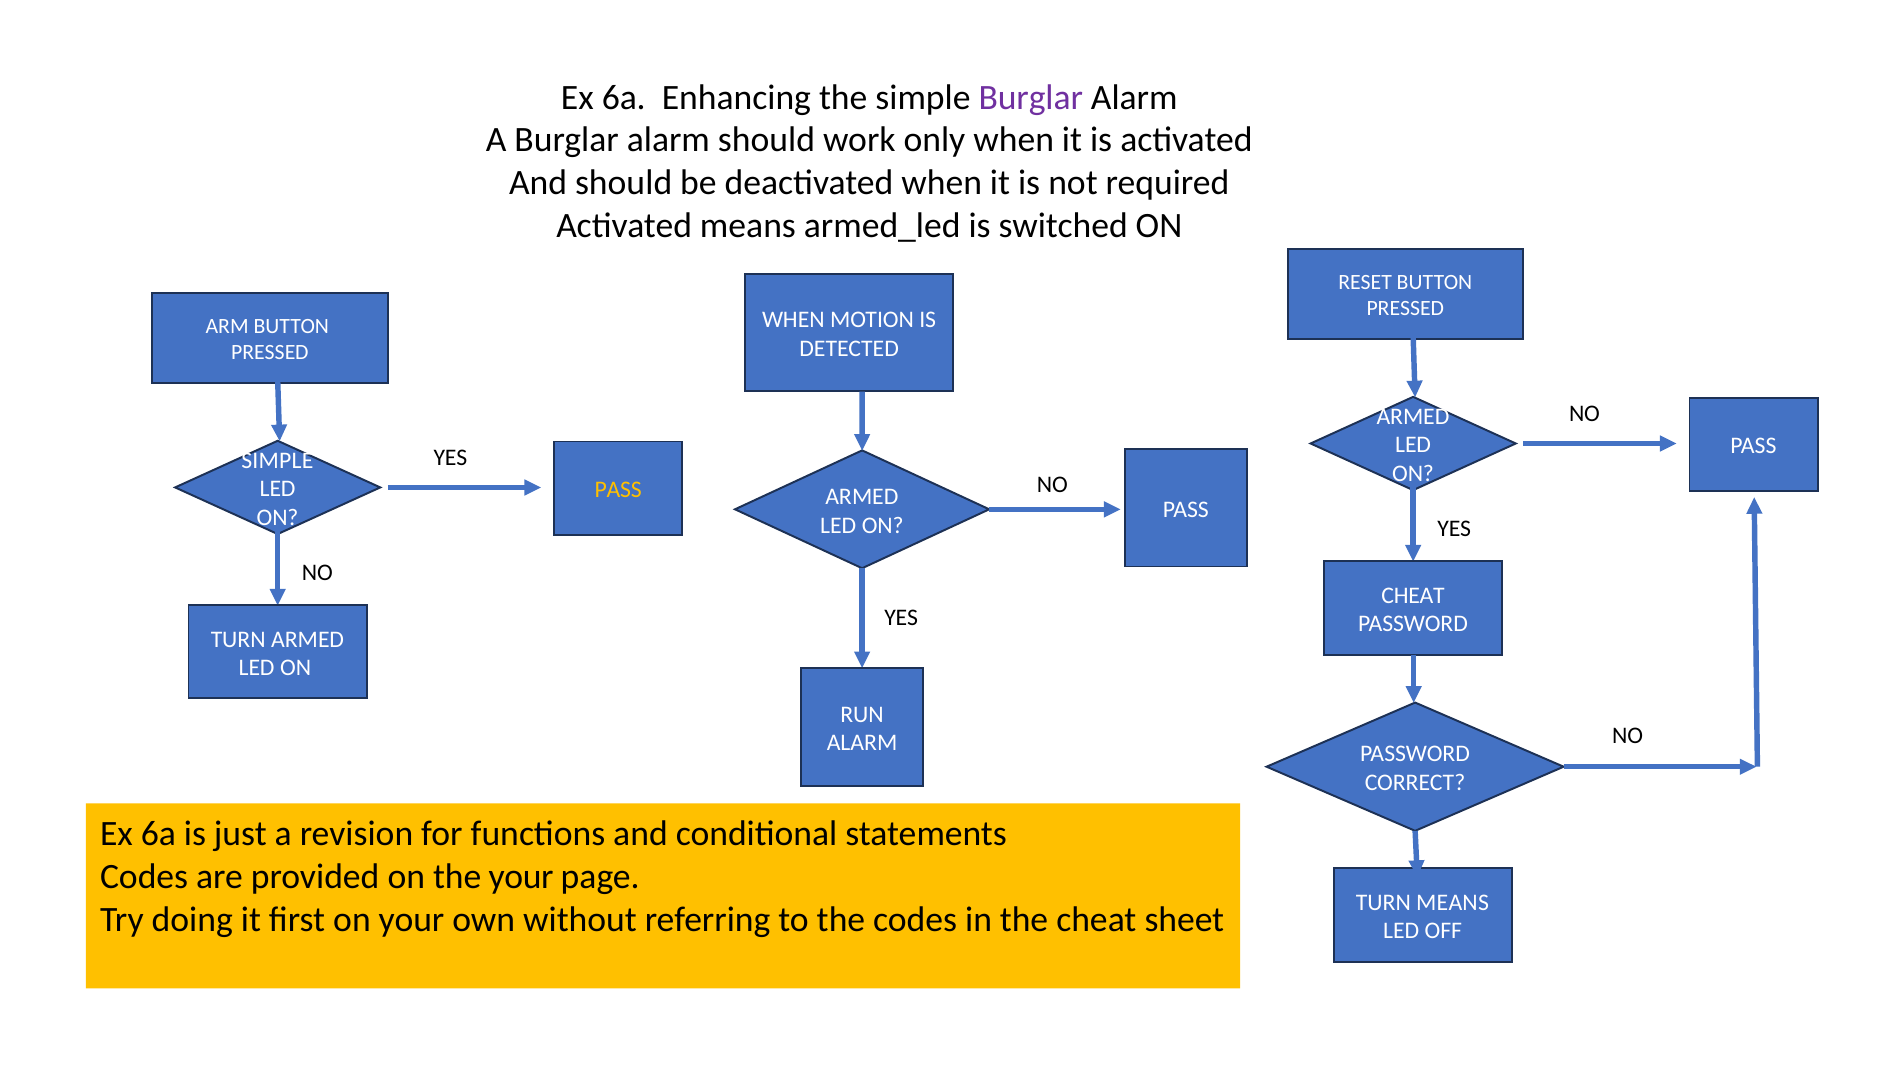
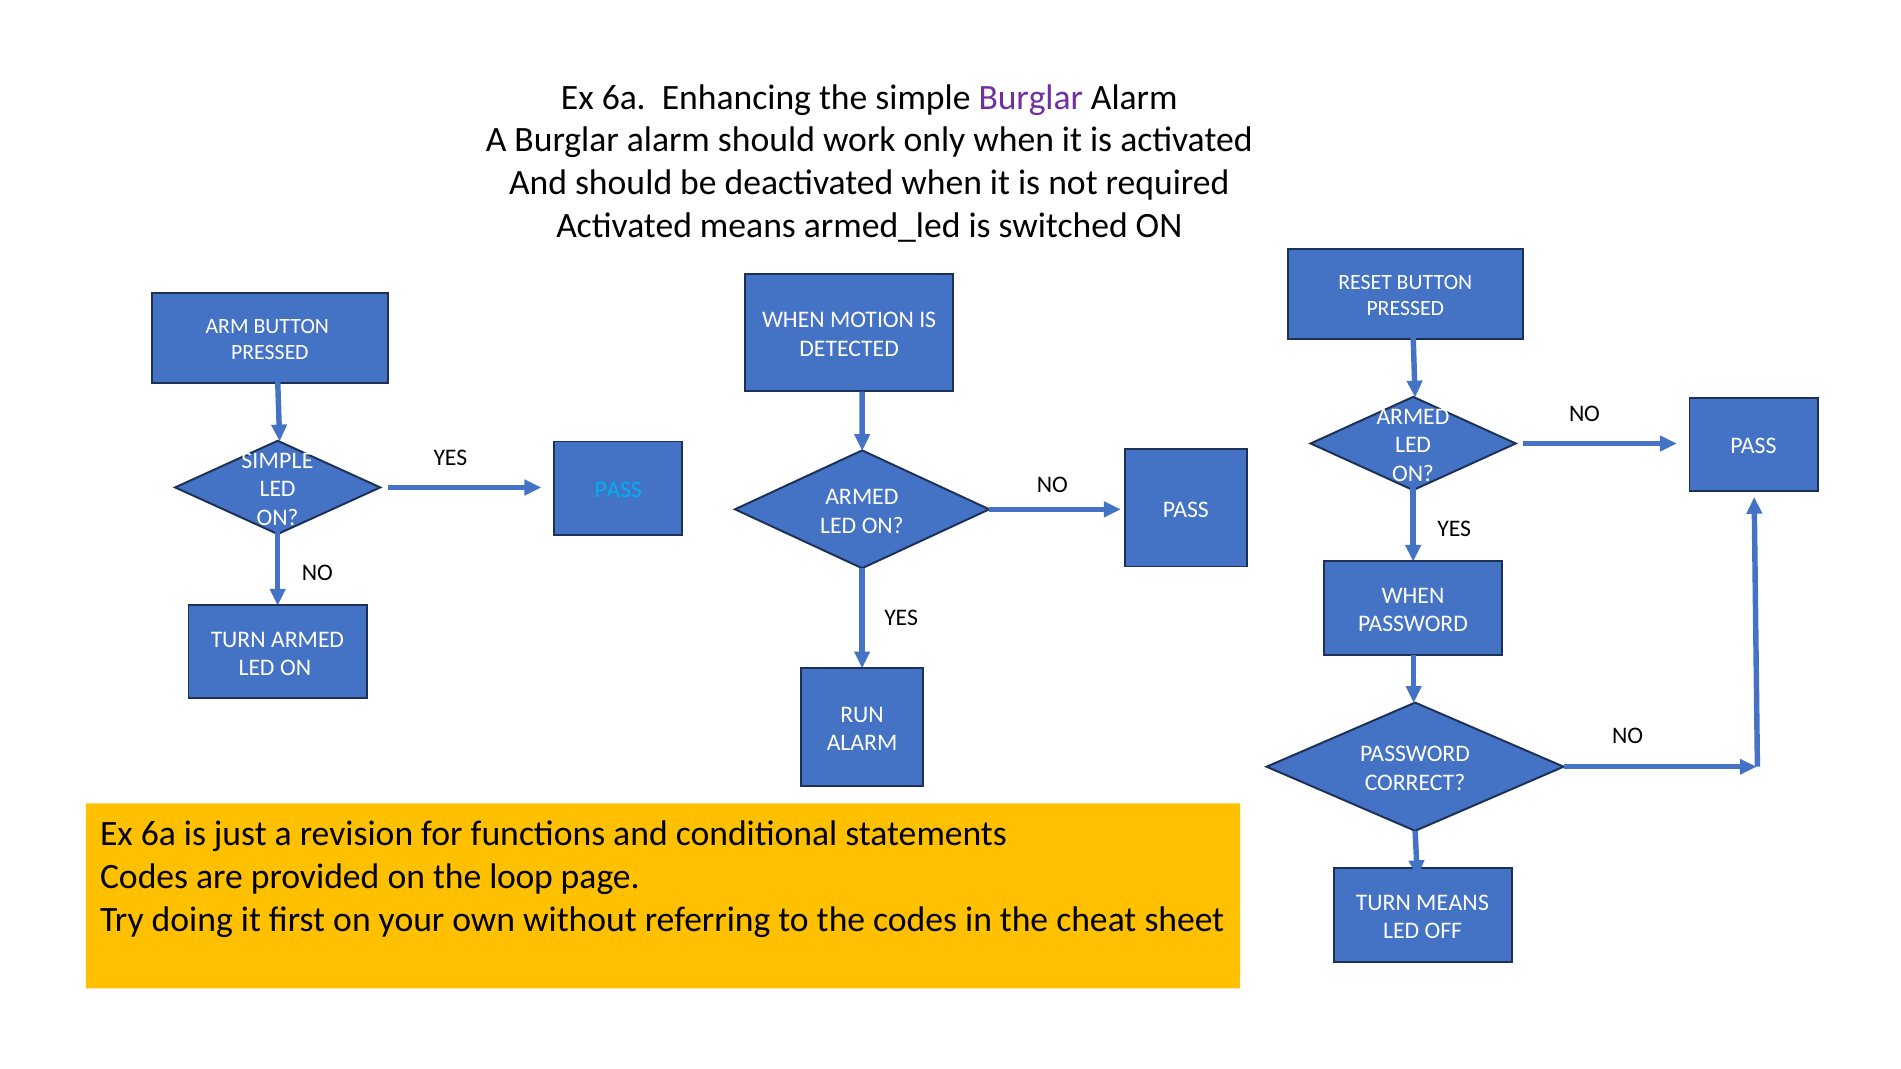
PASS colour: yellow -> light blue (618, 490)
CHEAT: CHEAT -> WHEN (1413, 596)
the your: your -> loop (521, 877)
